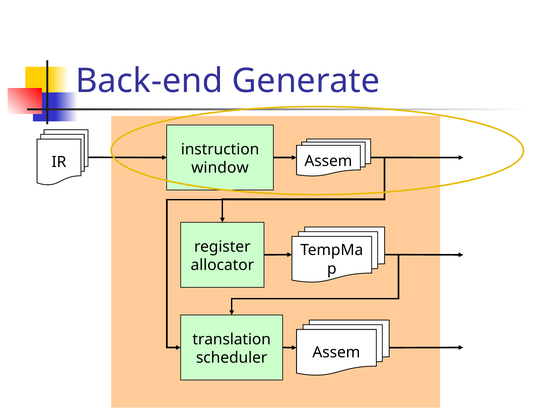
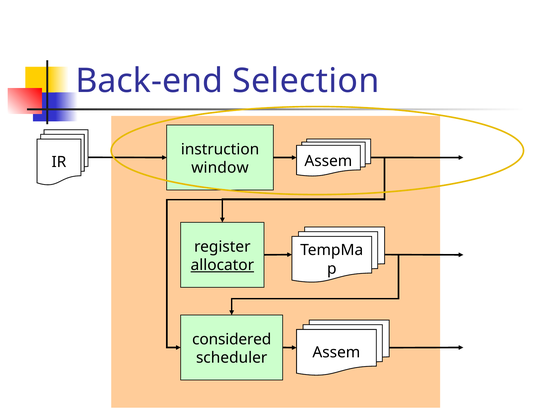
Generate: Generate -> Selection (306, 81)
allocator underline: none -> present (222, 265)
translation: translation -> considered (232, 339)
